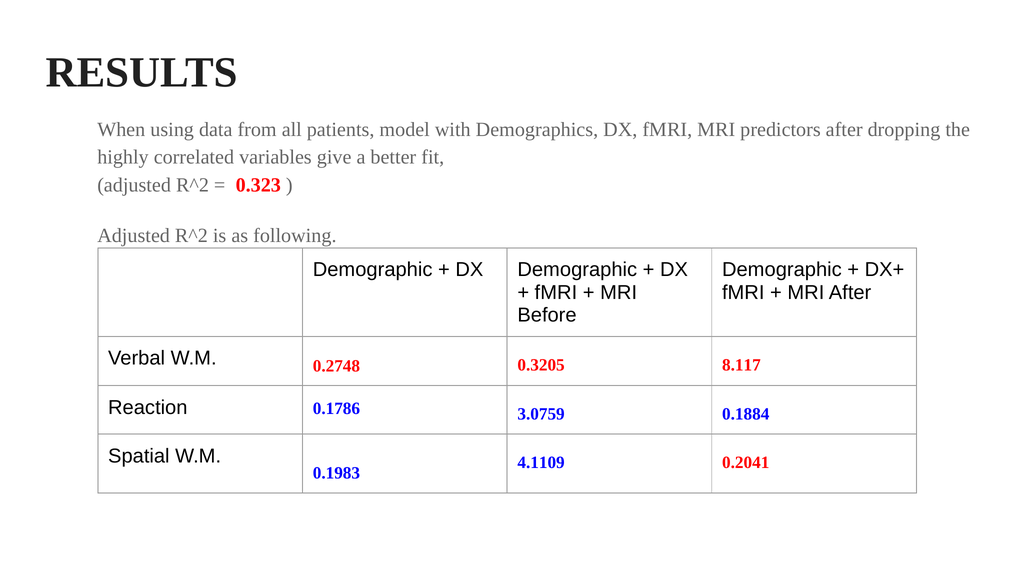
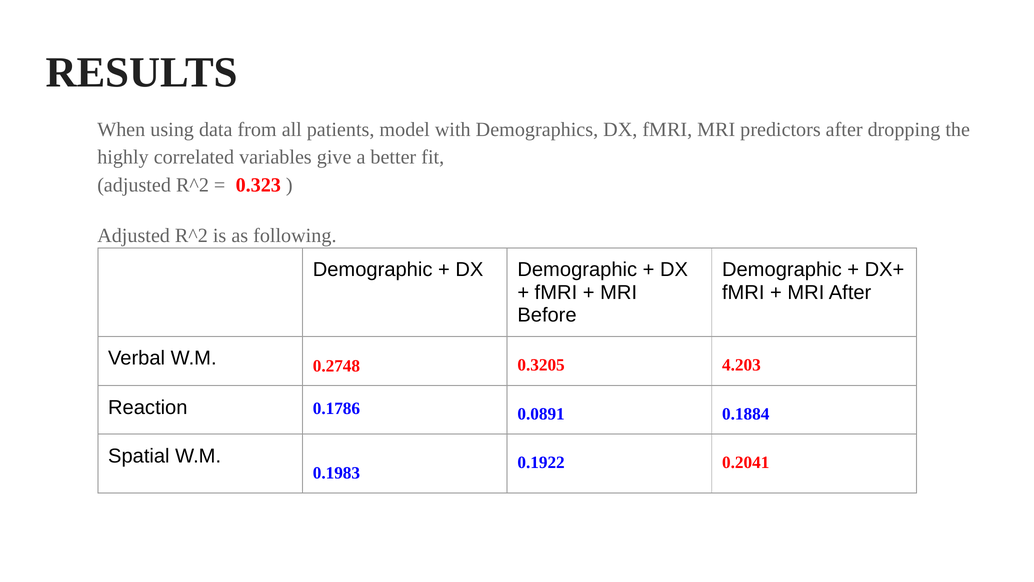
8.117: 8.117 -> 4.203 (741, 365)
3.0759: 3.0759 -> 0.0891 (541, 414)
4.1109: 4.1109 -> 0.1922 (541, 462)
